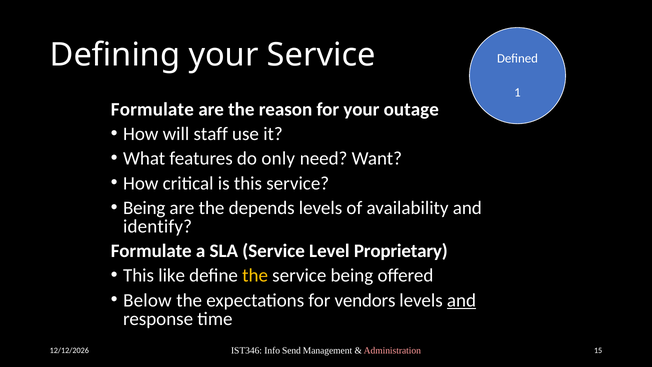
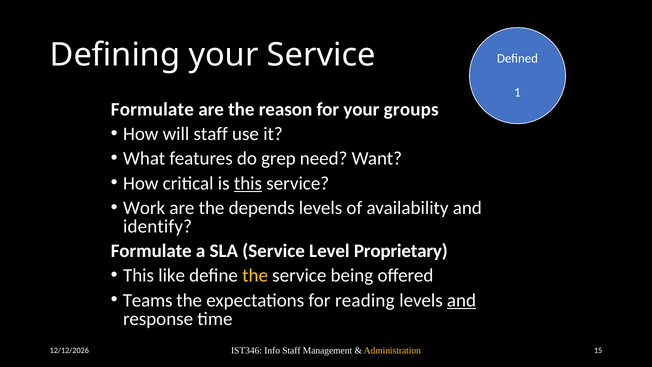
outage: outage -> groups (411, 109)
only: only -> grep (278, 159)
this underline: none -> present (248, 183)
Being: Being -> Work (144, 208)
Below: Below -> Teams (148, 300)
vendors: vendors -> reading (365, 300)
Info Send: Send -> Staff (291, 350)
Administration colour: pink -> yellow (392, 350)
